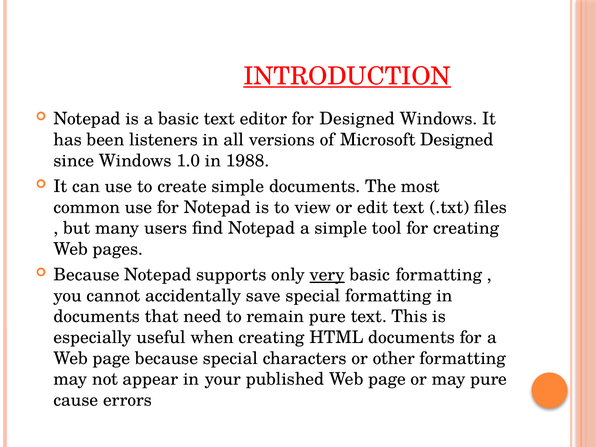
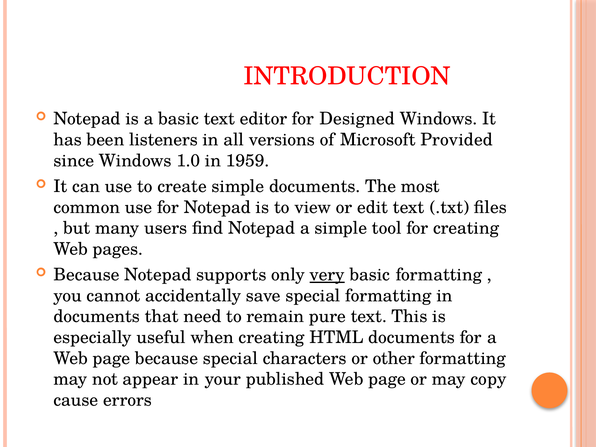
INTRODUCTION underline: present -> none (347, 76)
Microsoft Designed: Designed -> Provided (457, 140)
1988: 1988 -> 1959 (248, 161)
may pure: pure -> copy (488, 379)
